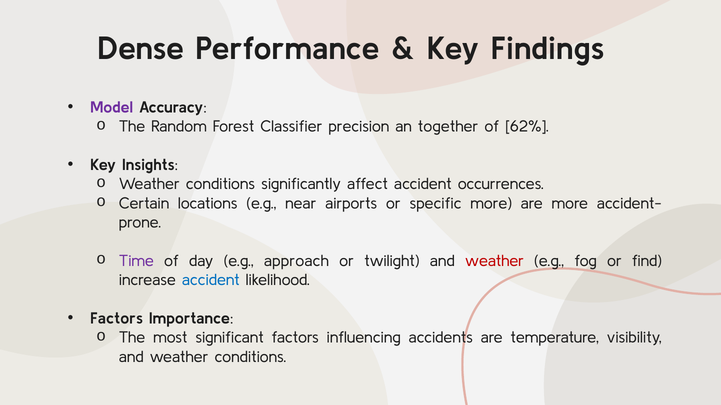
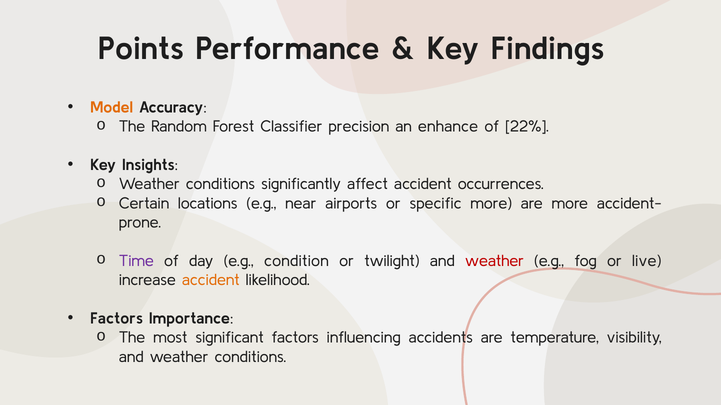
Dense: Dense -> Points (141, 49)
Model colour: purple -> orange (112, 107)
together: together -> enhance (448, 127)
62%: 62% -> 22% (527, 127)
approach: approach -> condition (296, 261)
find: find -> live (647, 261)
accident colour: blue -> orange (211, 280)
